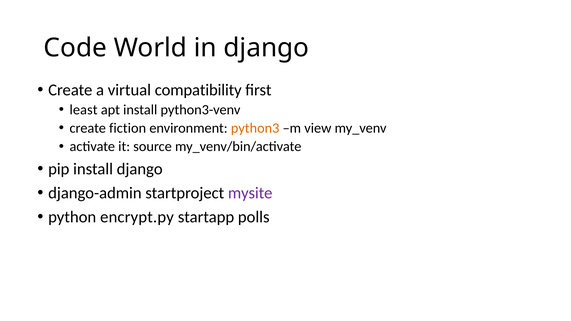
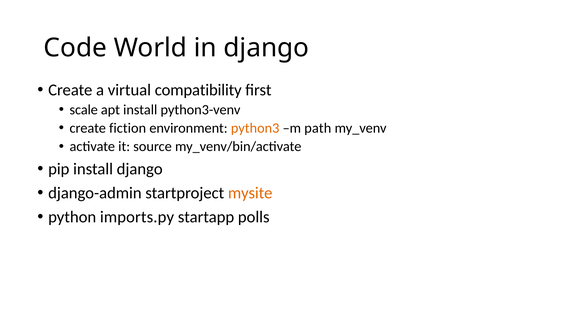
least: least -> scale (84, 110)
view: view -> path (318, 128)
mysite colour: purple -> orange (250, 193)
encrypt.py: encrypt.py -> imports.py (137, 217)
